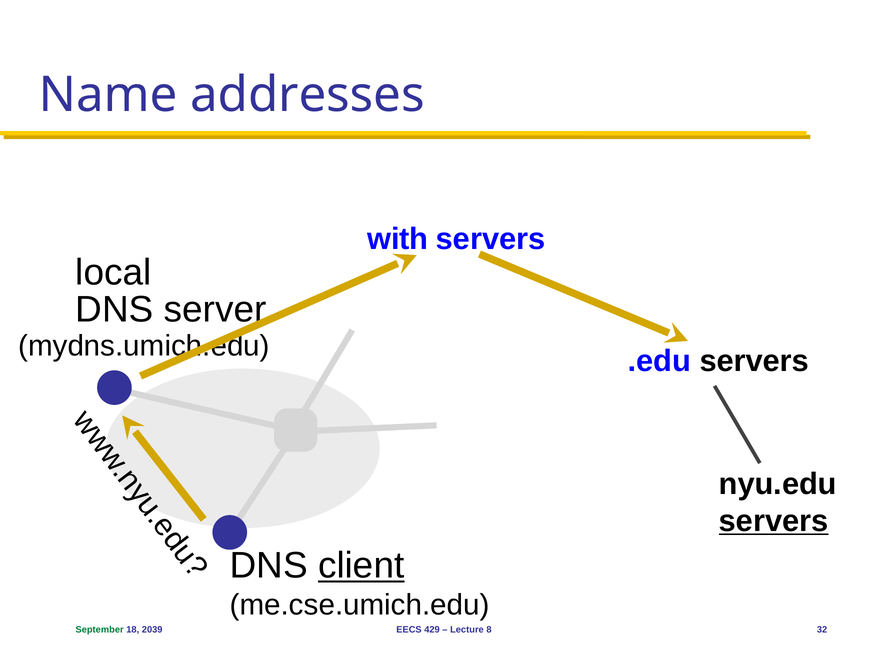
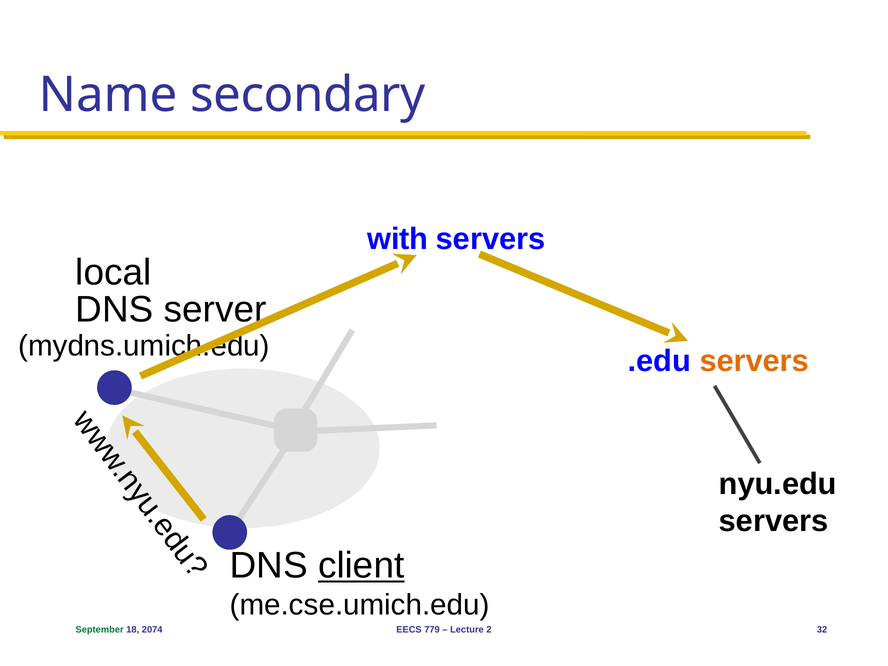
addresses: addresses -> secondary (308, 95)
servers colour: black -> orange (754, 361)
servers underline: present -> none (774, 521)
2039: 2039 -> 2074 (152, 630)
429: 429 -> 779 (432, 630)
8: 8 -> 2 (489, 630)
